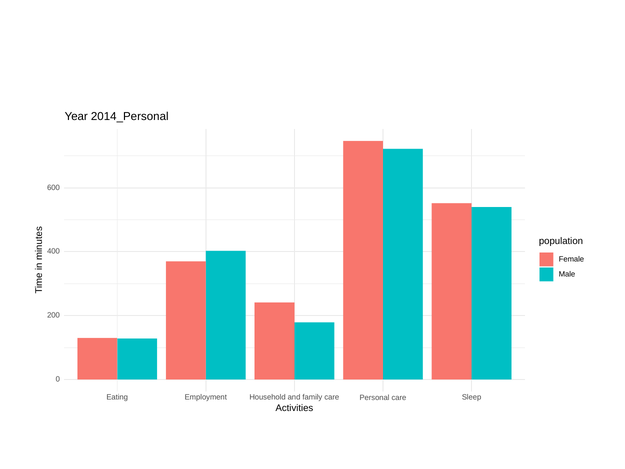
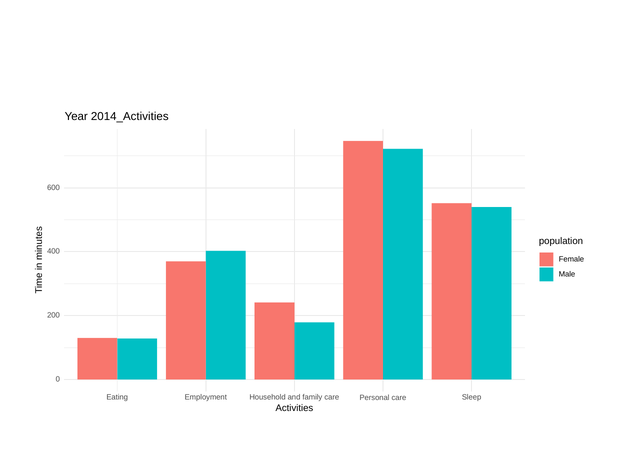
2014_Personal: 2014_Personal -> 2014_Activities (130, 116)
